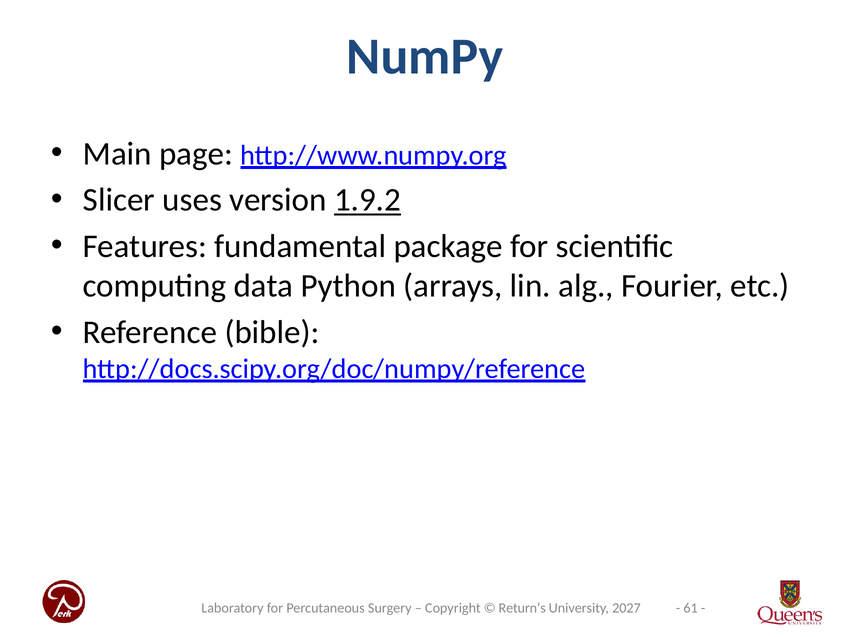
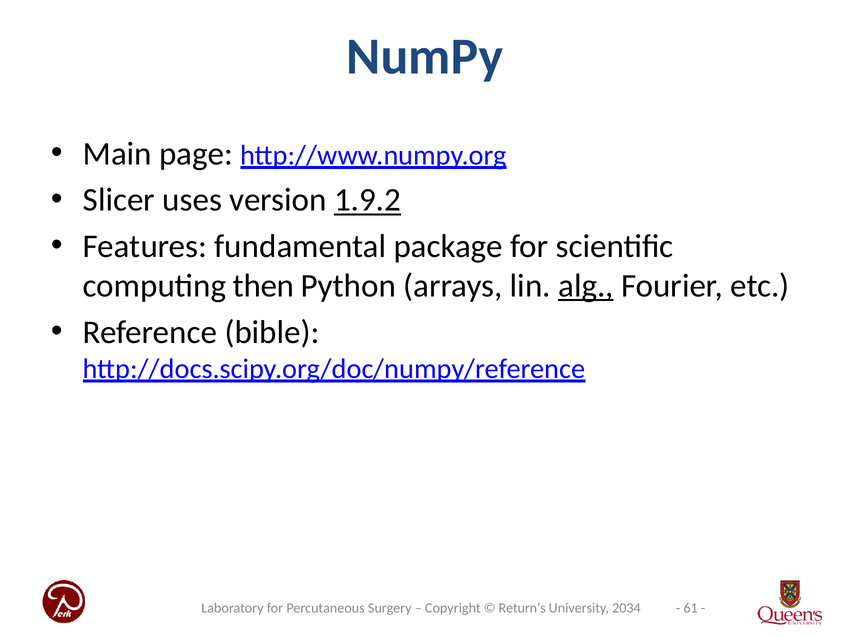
data: data -> then (264, 286)
alg underline: none -> present (586, 286)
2027: 2027 -> 2034 (626, 609)
